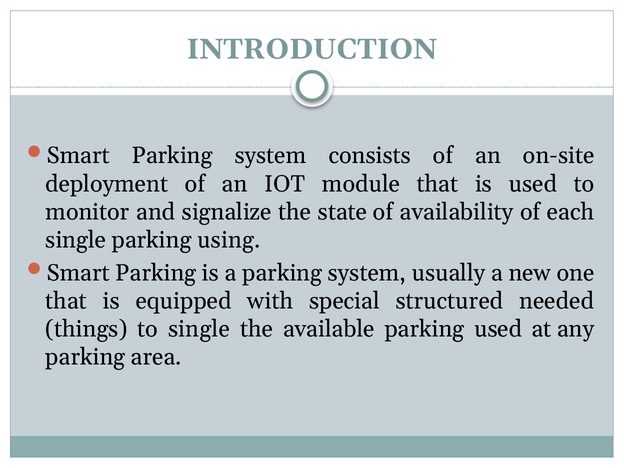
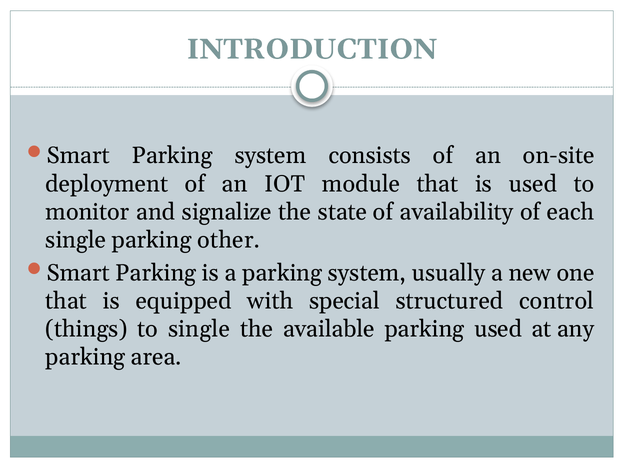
using: using -> other (229, 240)
needed: needed -> control (557, 301)
